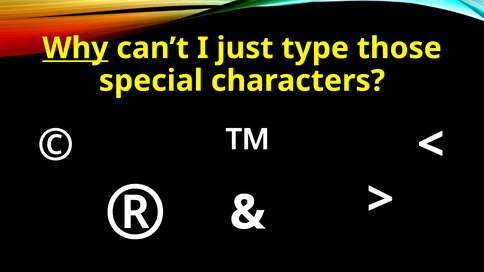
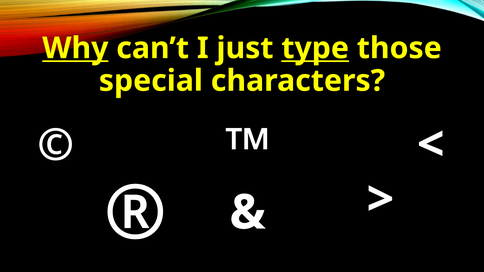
type underline: none -> present (315, 48)
